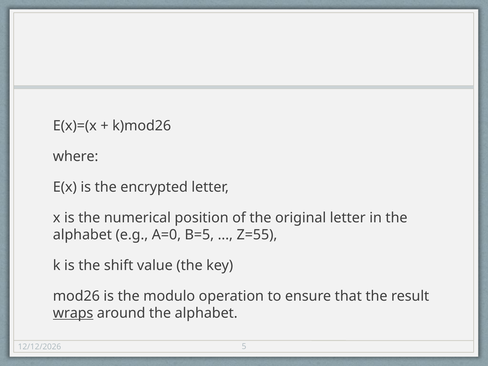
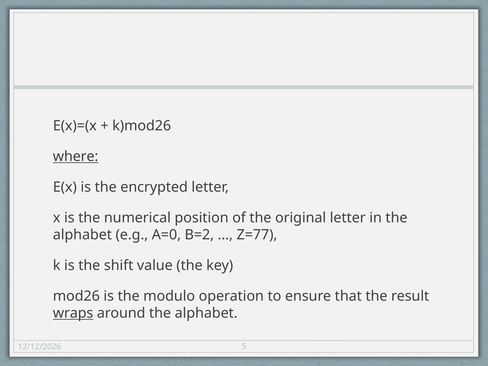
where underline: none -> present (76, 156)
B=5: B=5 -> B=2 (199, 235)
Z=55: Z=55 -> Z=77 (257, 235)
